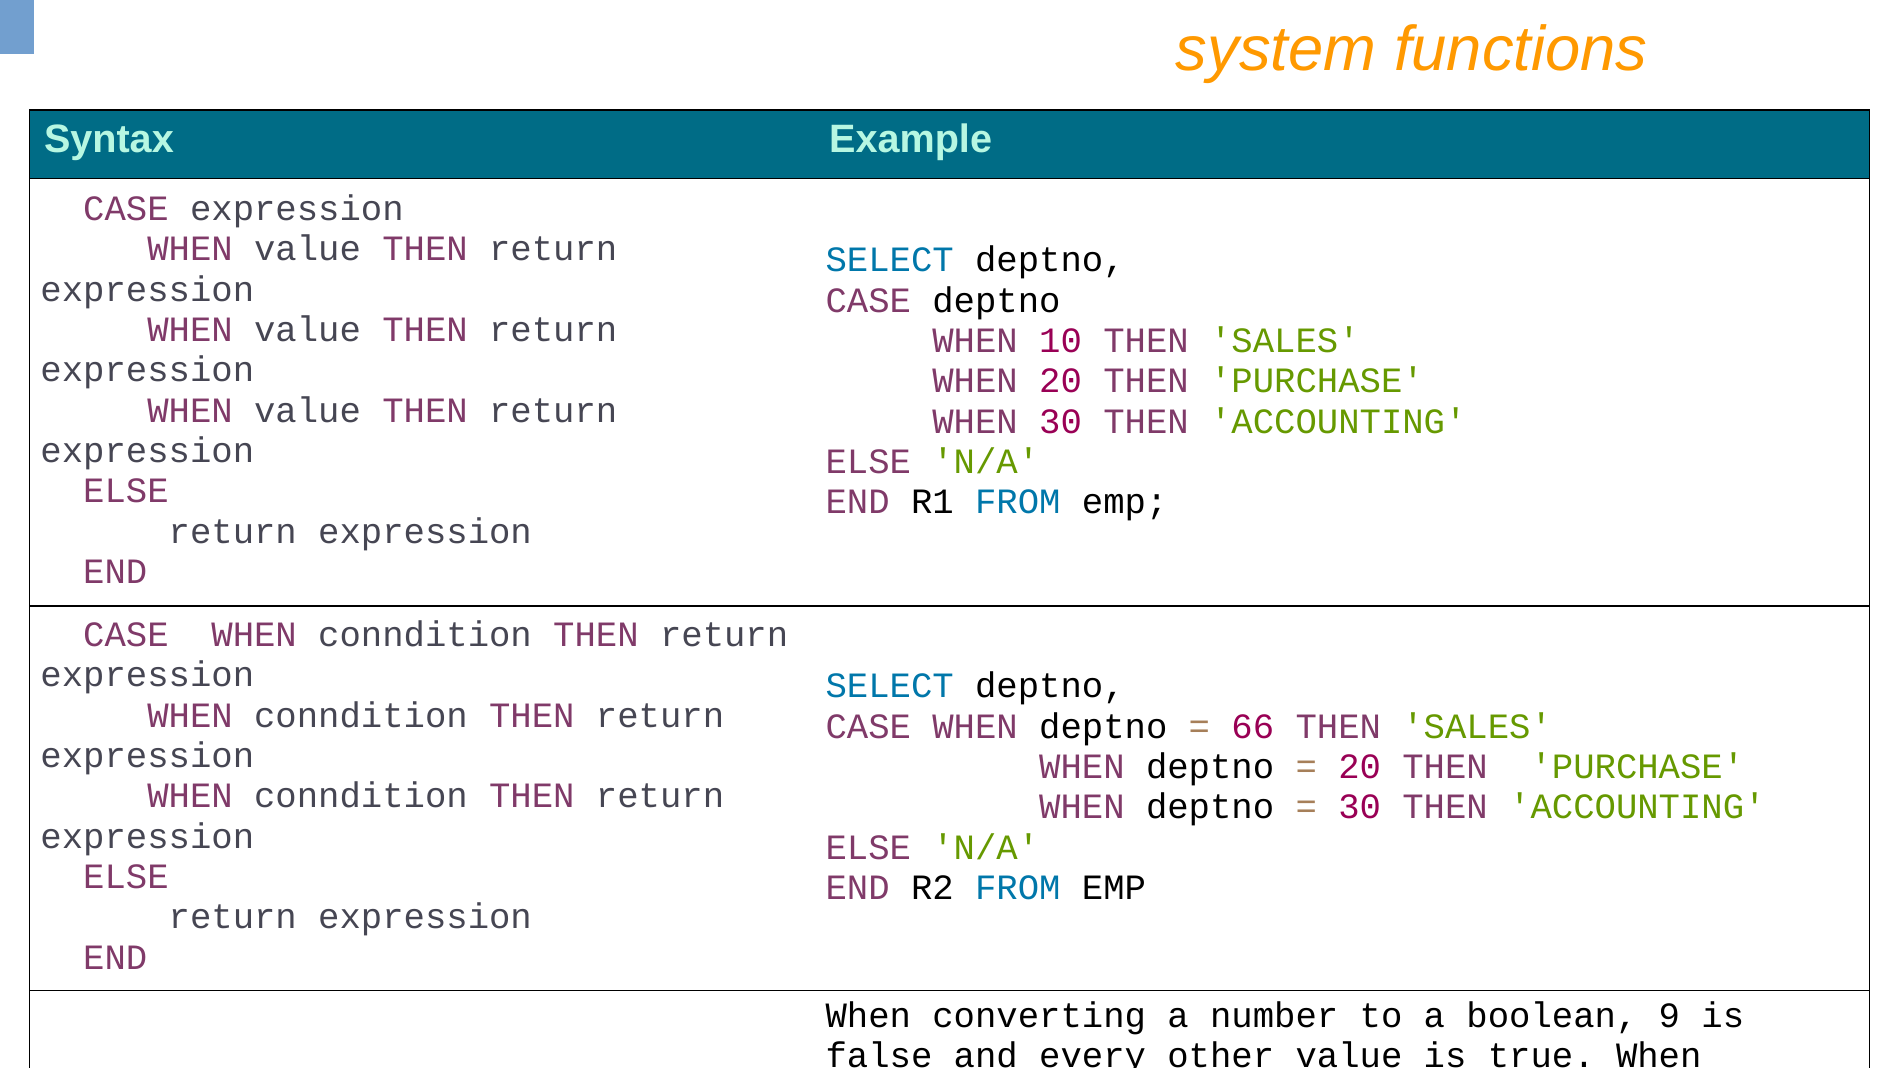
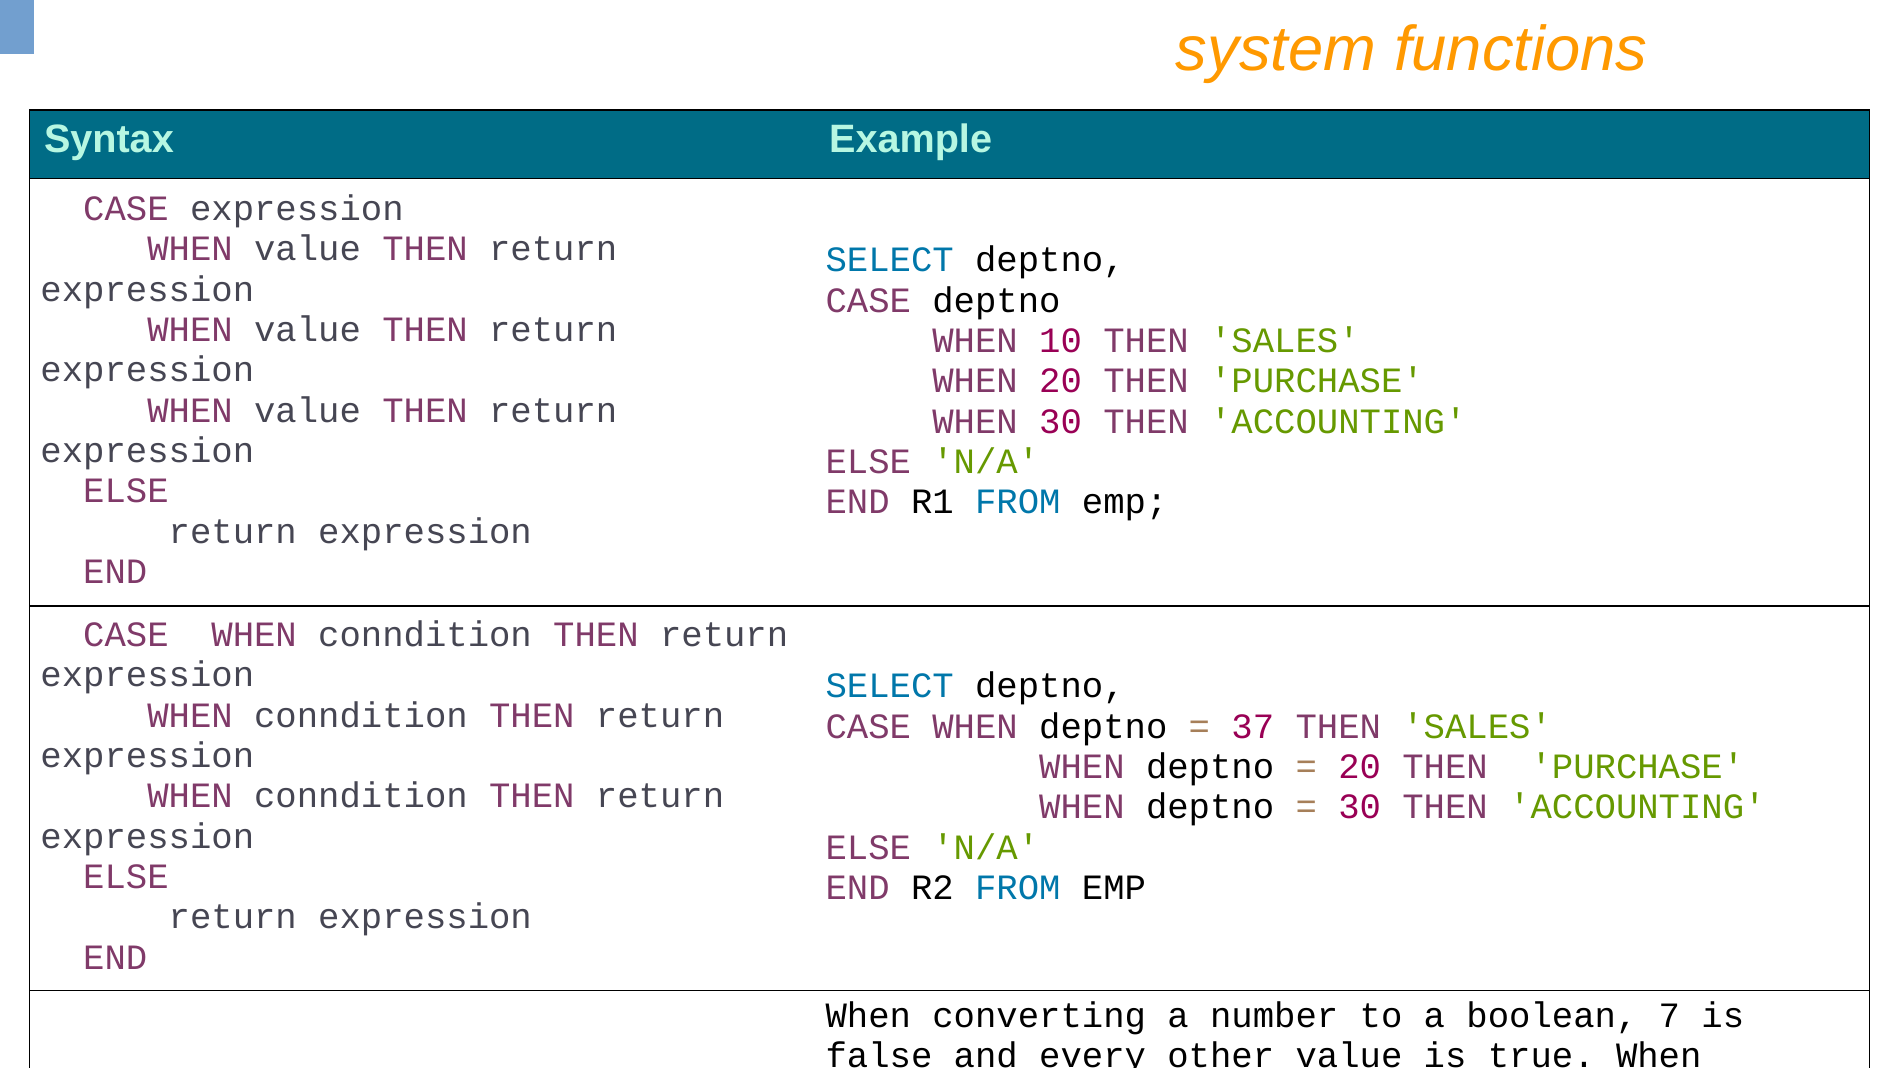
66: 66 -> 37 (1253, 727)
9: 9 -> 7 (1669, 1015)
